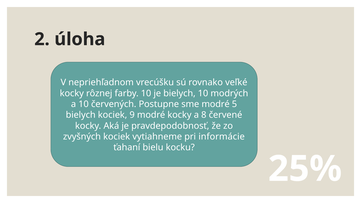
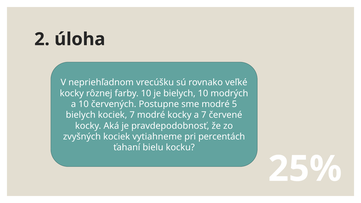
kociek 9: 9 -> 7 (132, 115)
a 8: 8 -> 7 (204, 115)
informácie: informácie -> percentách (222, 137)
